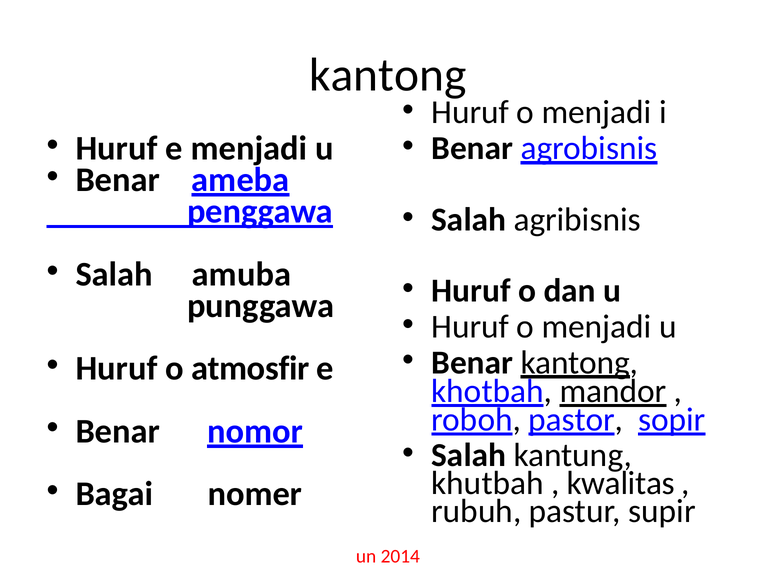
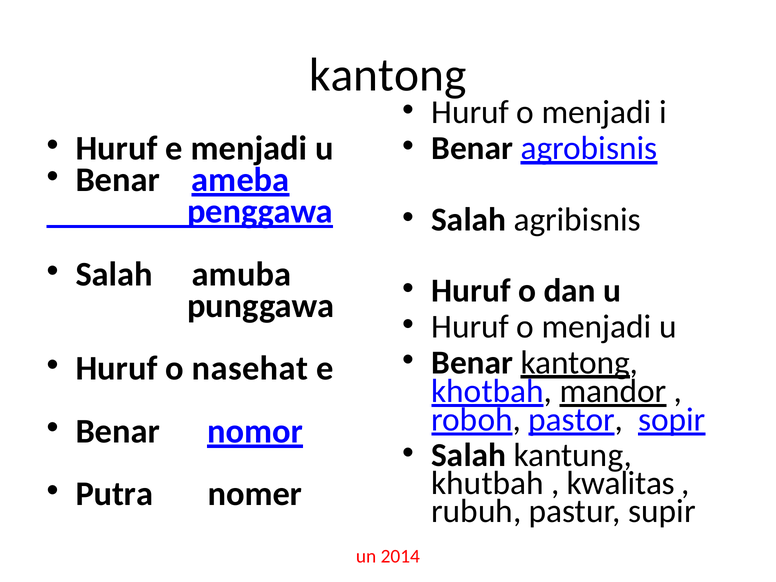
atmosfir: atmosfir -> nasehat (250, 368)
Bagai: Bagai -> Putra (114, 494)
